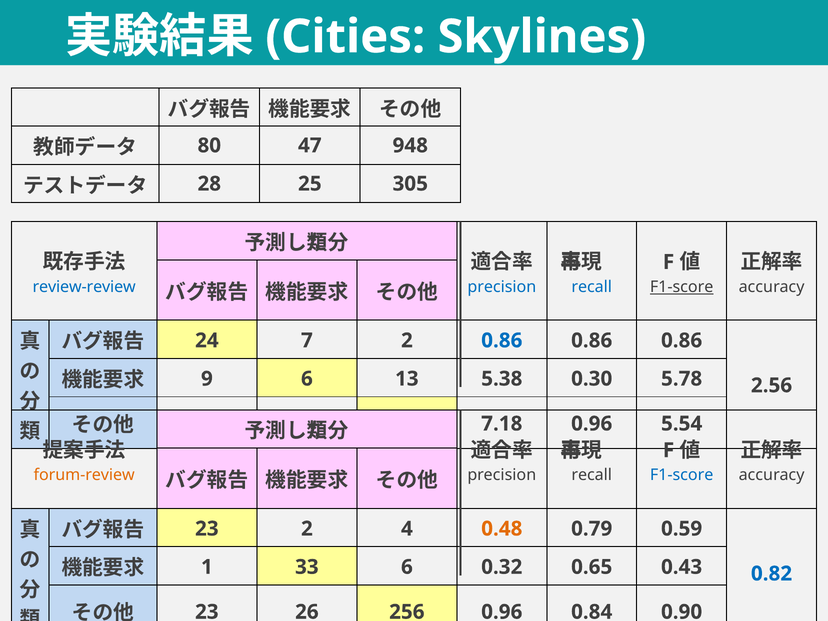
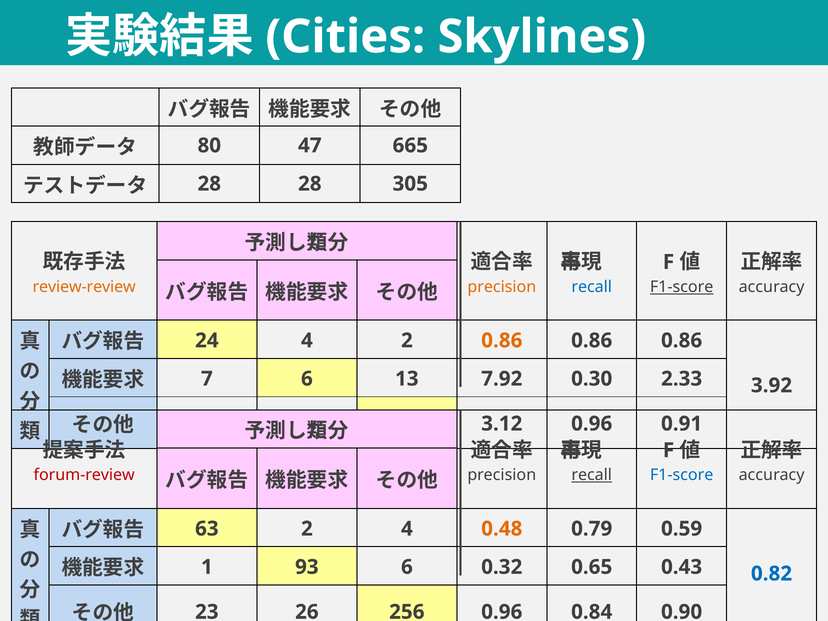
948: 948 -> 665 (410, 146)
28 25: 25 -> 28 (310, 184)
review-review colour: blue -> orange (84, 287)
precision colour: blue -> orange (502, 287)
24 7: 7 -> 4 (307, 341)
0.86 colour: blue -> orange (502, 341)
9: 9 -> 7 (207, 379)
5.38: 5.38 -> 7.92 (502, 379)
5.78: 5.78 -> 2.33 (682, 379)
2.56: 2.56 -> 3.92 (772, 385)
7.18: 7.18 -> 3.12 (502, 424)
5.54: 5.54 -> 0.91 (682, 424)
forum-review colour: orange -> red (84, 475)
recall underline: none -> present (592, 475)
23: 23 -> 63 (207, 529)
33: 33 -> 93 (307, 567)
